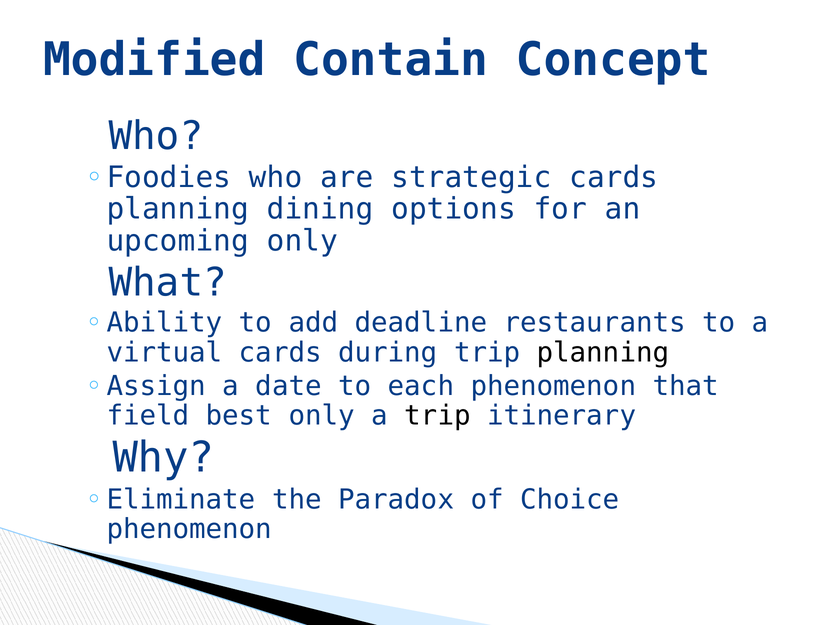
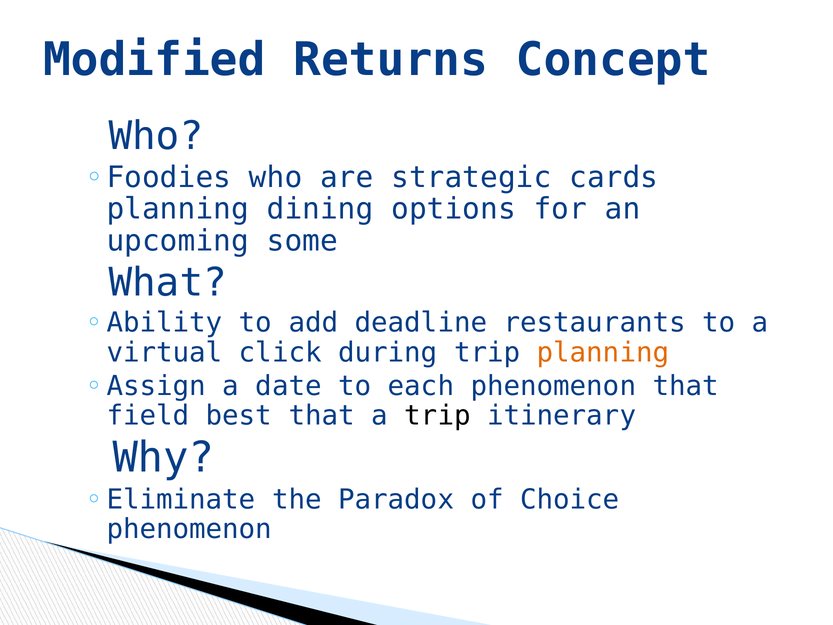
Contain: Contain -> Returns (391, 60)
upcoming only: only -> some (302, 241)
virtual cards: cards -> click (280, 352)
planning colour: black -> orange (603, 352)
best only: only -> that (322, 416)
